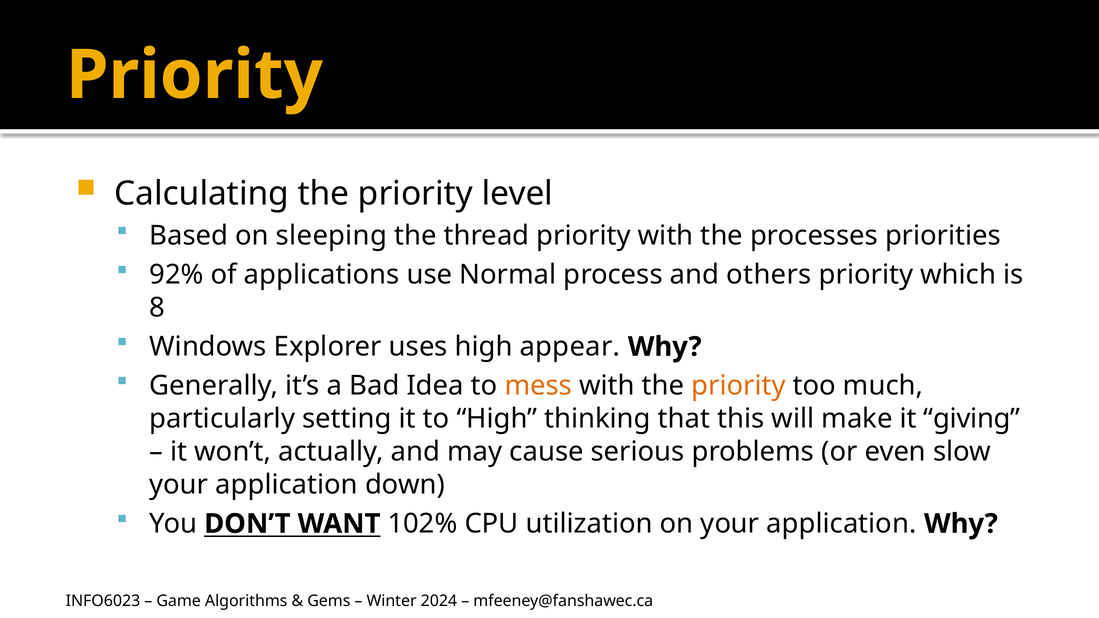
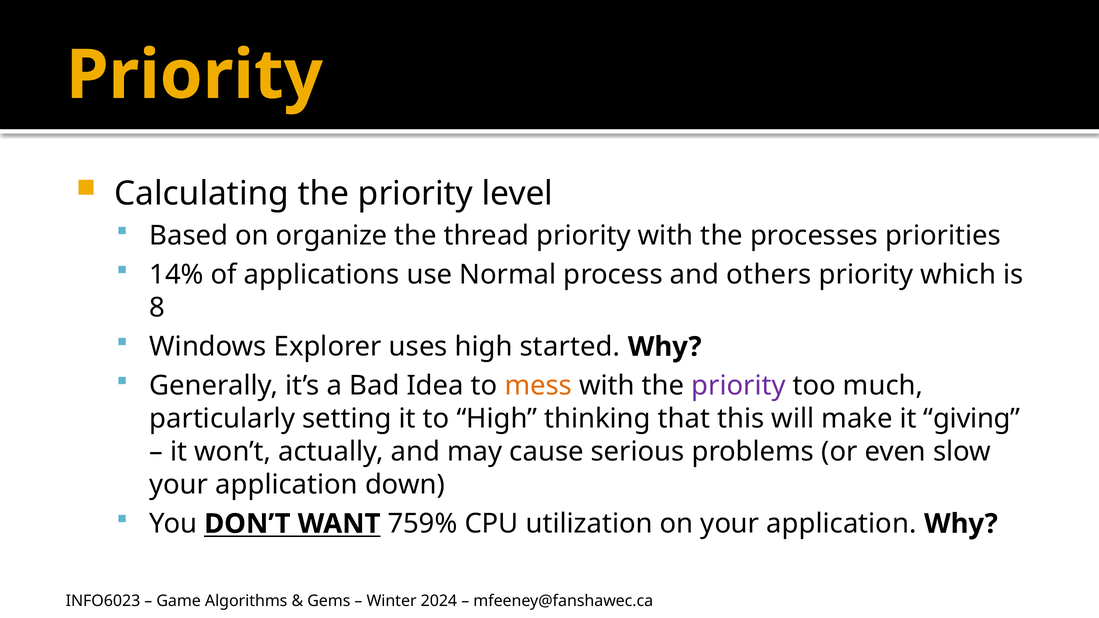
sleeping: sleeping -> organize (332, 236)
92%: 92% -> 14% (177, 275)
appear: appear -> started (570, 347)
priority colour: orange -> purple (738, 386)
102%: 102% -> 759% (422, 524)
